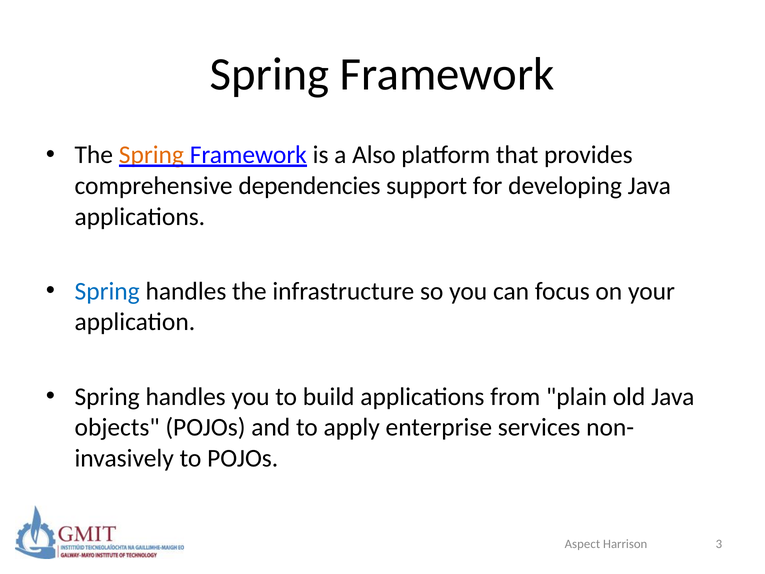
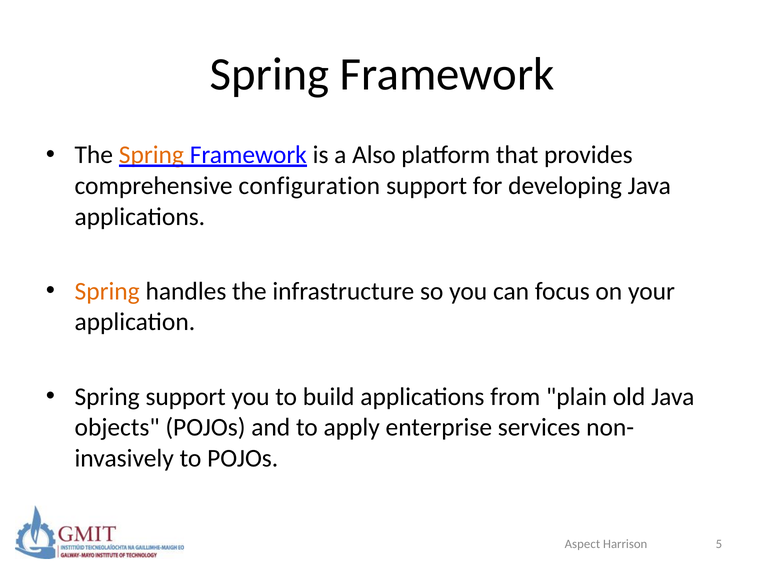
dependencies: dependencies -> configuration (309, 186)
Spring colour: blue -> orange (107, 291)
handles: handles -> support (186, 397)
3: 3 -> 5 (719, 544)
